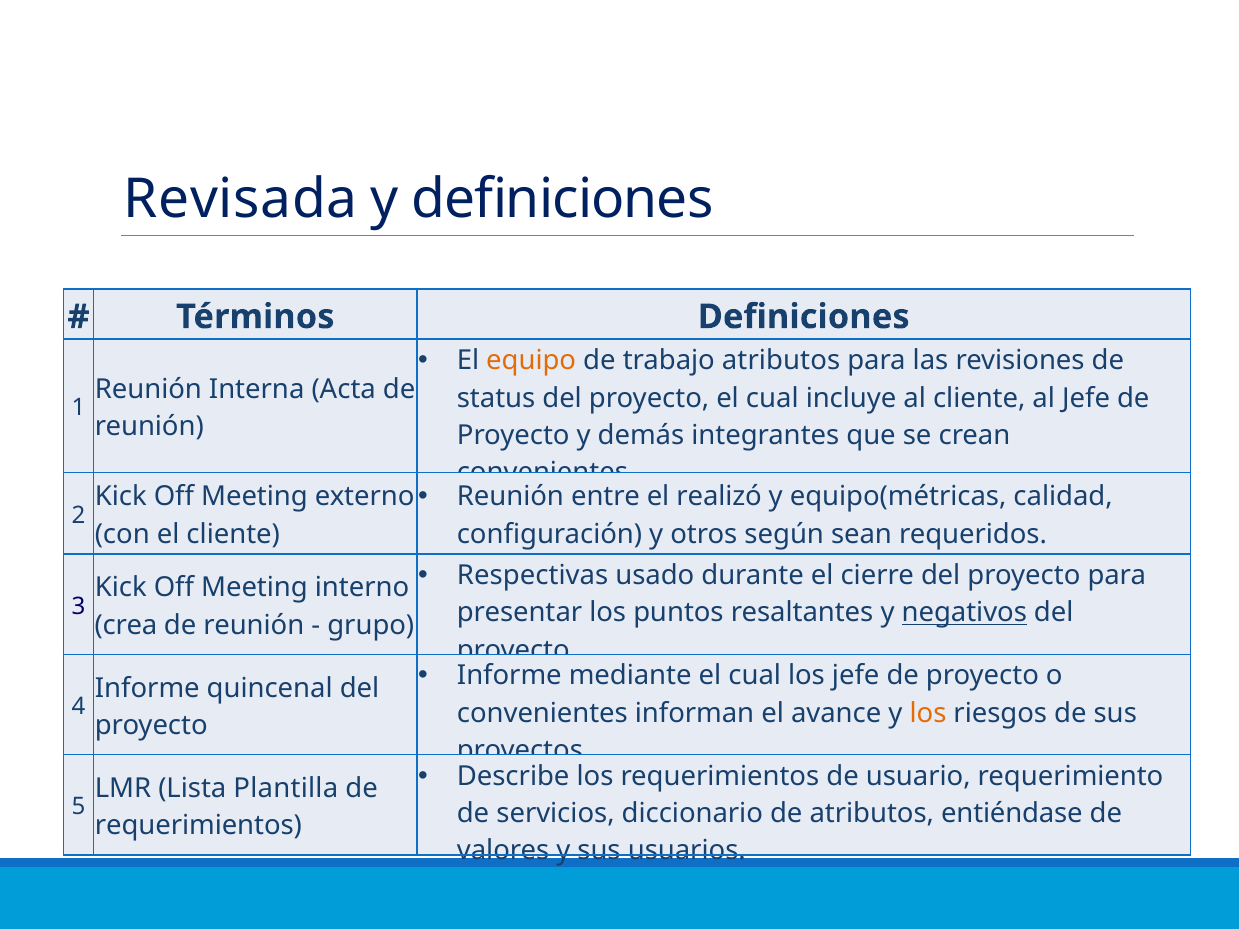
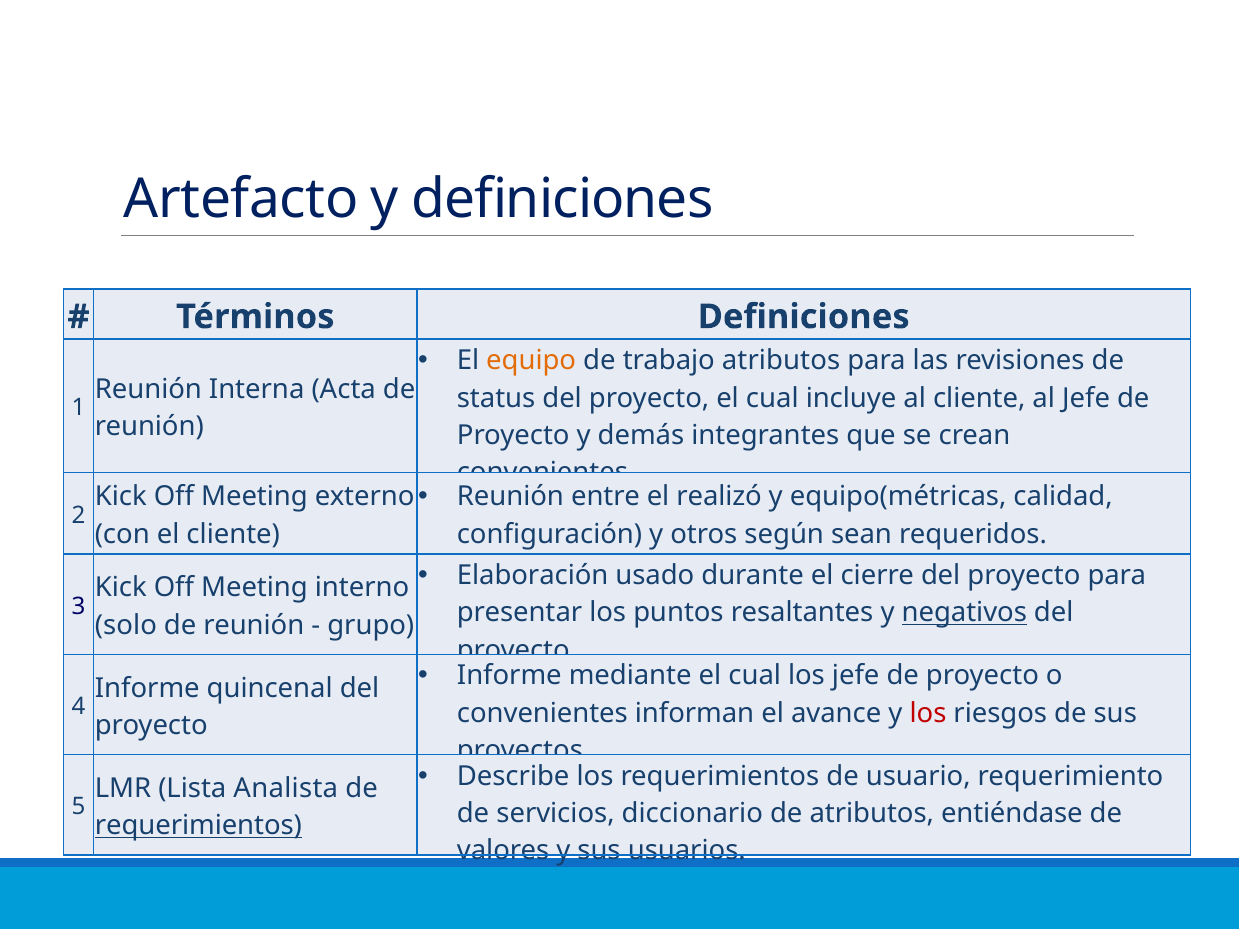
Revisada: Revisada -> Artefacto (241, 200)
Respectivas: Respectivas -> Elaboración (533, 576)
crea: crea -> solo (126, 625)
los colour: orange -> red (928, 713)
Plantilla: Plantilla -> Analista (286, 789)
requerimientos underline: none -> present (198, 826)
